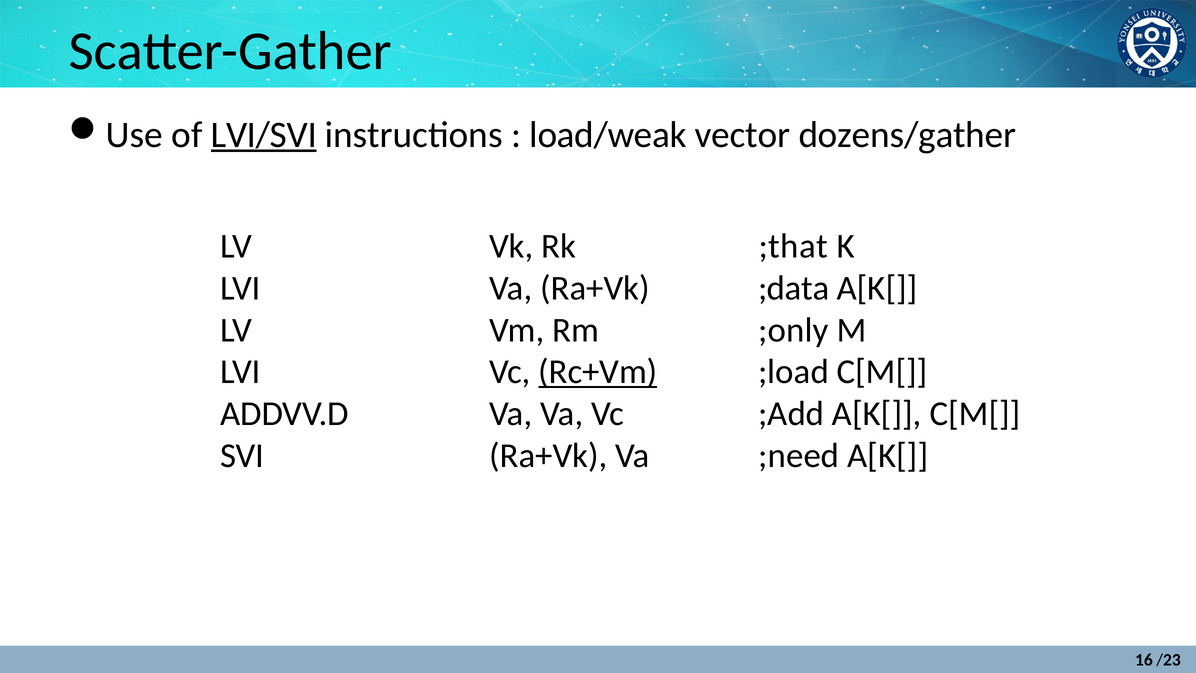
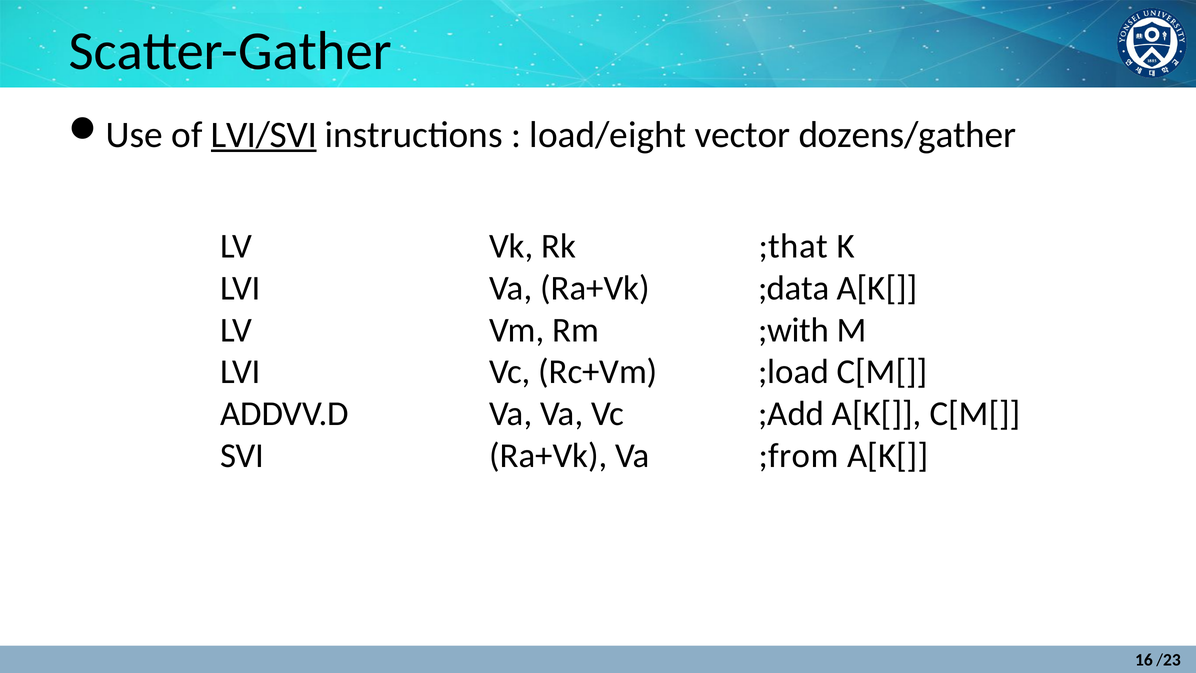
load/weak: load/weak -> load/eight (608, 135)
;only: ;only -> ;with (794, 330)
Rc+Vm underline: present -> none (598, 372)
;need: ;need -> ;from (799, 456)
